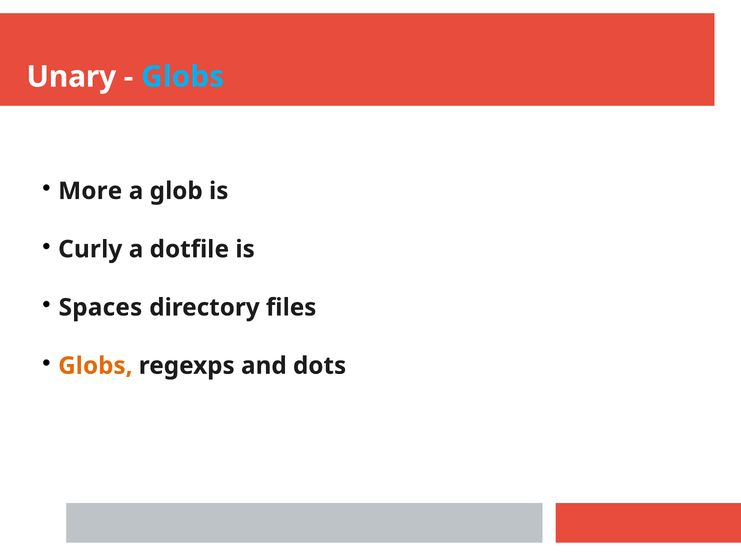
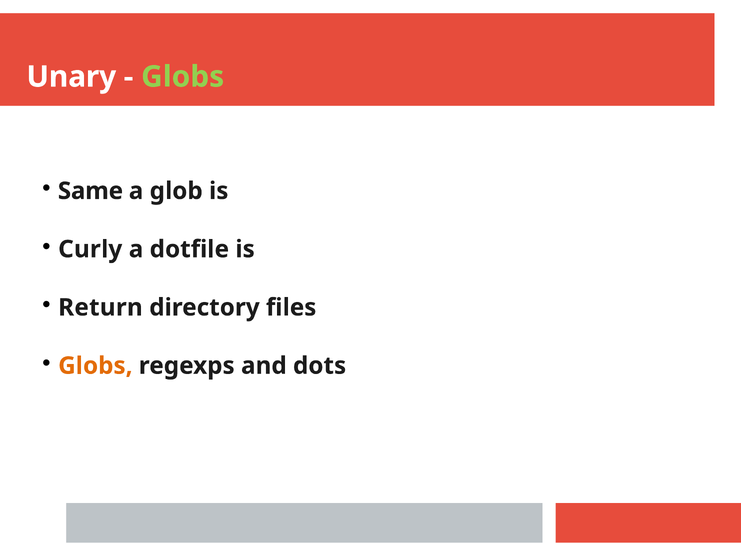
Globs colour: light blue -> light green (183, 77)
More: More -> Same (90, 191)
Spaces: Spaces -> Return (100, 307)
